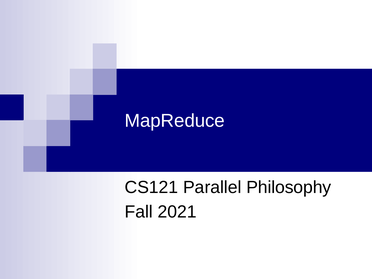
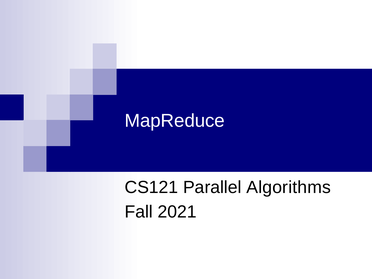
Philosophy: Philosophy -> Algorithms (289, 187)
